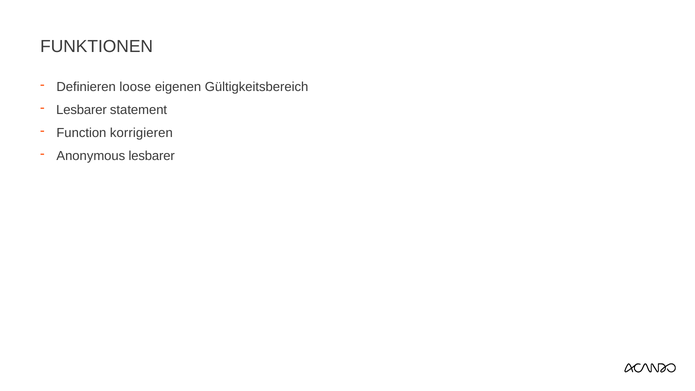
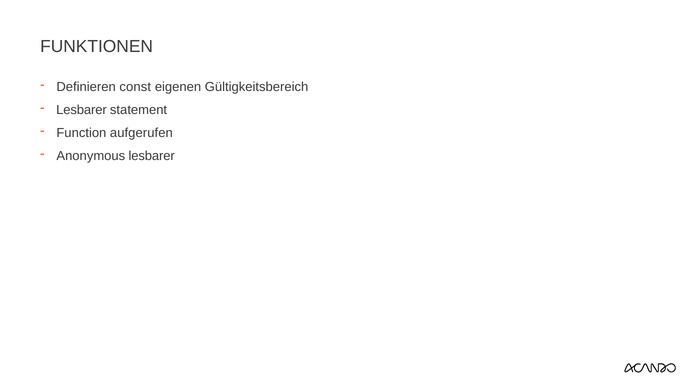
loose: loose -> const (135, 87)
korrigieren: korrigieren -> aufgerufen (141, 133)
